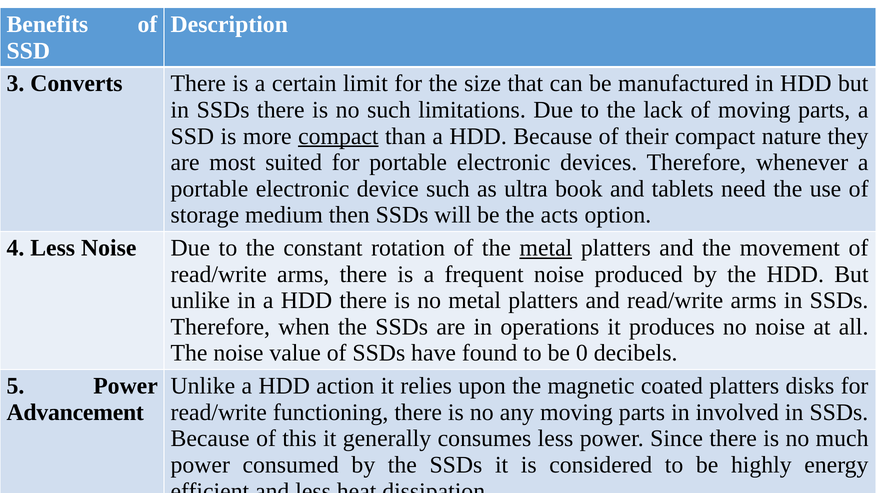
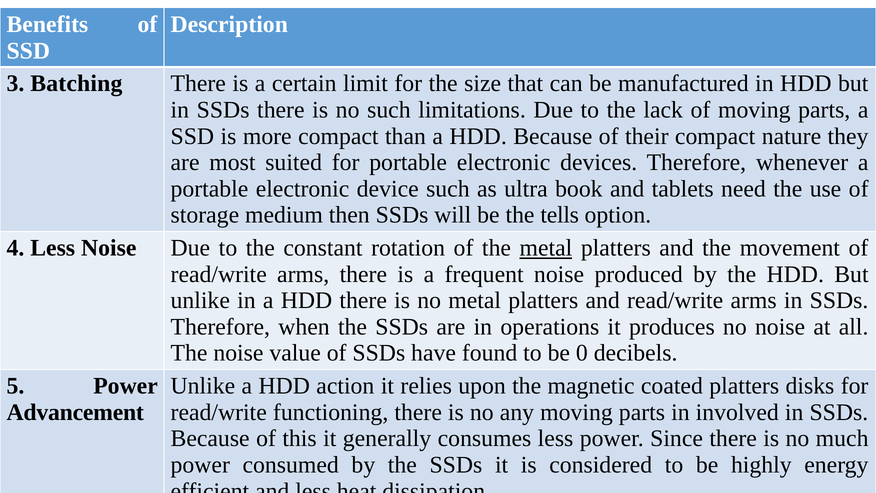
Converts: Converts -> Batching (76, 84)
compact underline: present -> none (338, 136)
acts: acts -> tells (560, 215)
